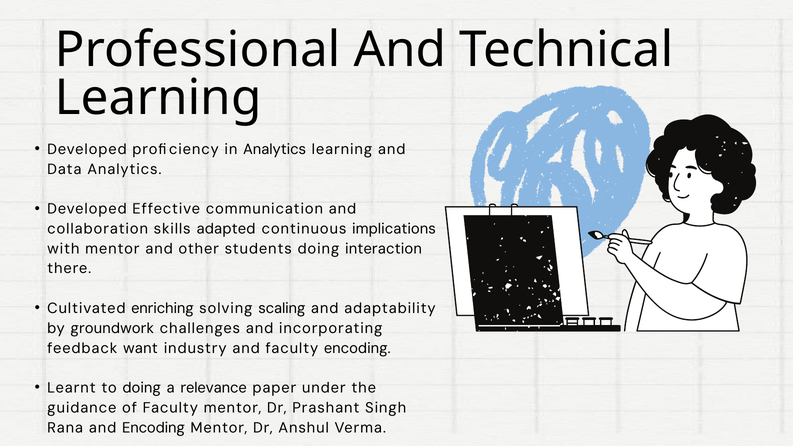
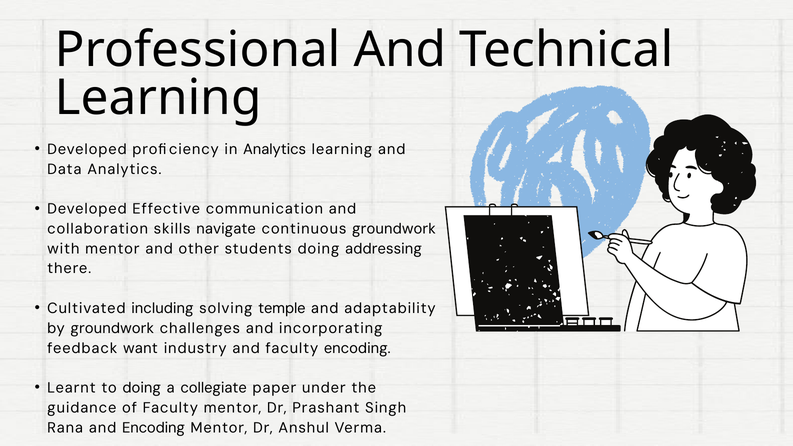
adapted: adapted -> navigate (226, 229)
continuous implications: implications -> groundwork (394, 229)
interaction: interaction -> addressing (384, 249)
enriching: enriching -> including (162, 308)
scaling: scaling -> temple (282, 308)
relevance: relevance -> collegiate (214, 388)
